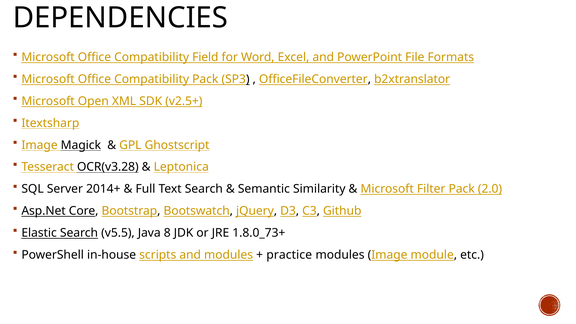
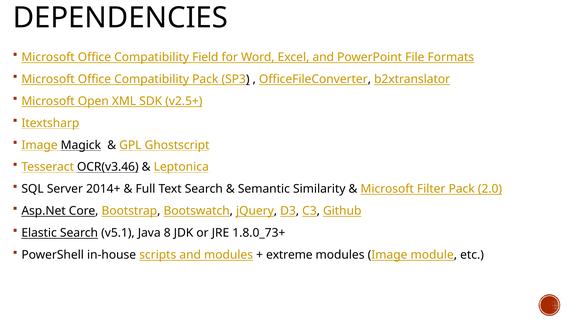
OCR(v3.28: OCR(v3.28 -> OCR(v3.46 (108, 167)
v5.5: v5.5 -> v5.1 (118, 233)
practice: practice -> extreme (289, 255)
